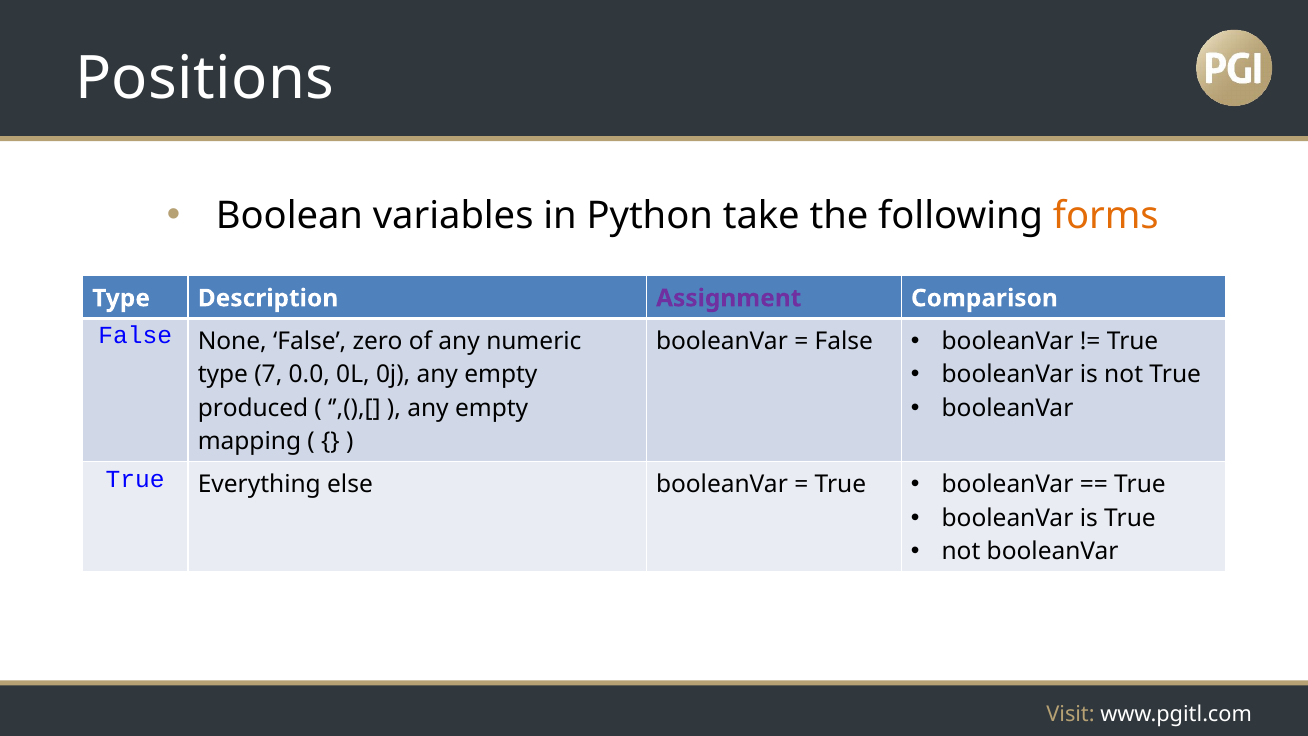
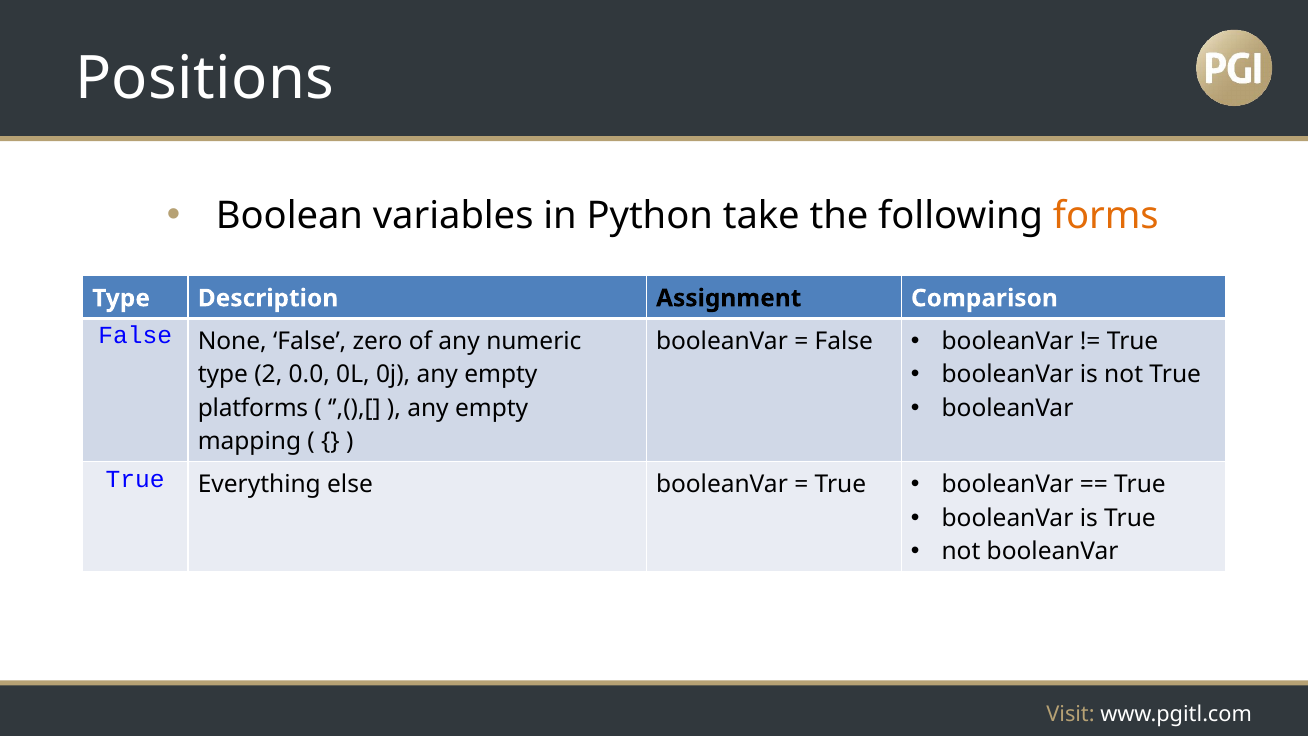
Assignment colour: purple -> black (729, 298)
7: 7 -> 2 (268, 375)
produced: produced -> platforms (253, 408)
